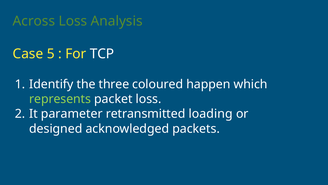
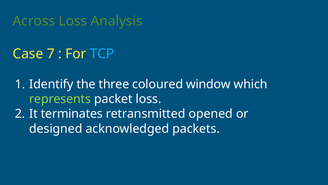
5: 5 -> 7 (51, 54)
TCP colour: white -> light blue (102, 54)
happen: happen -> window (208, 84)
parameter: parameter -> terminates (72, 114)
loading: loading -> opened (211, 114)
